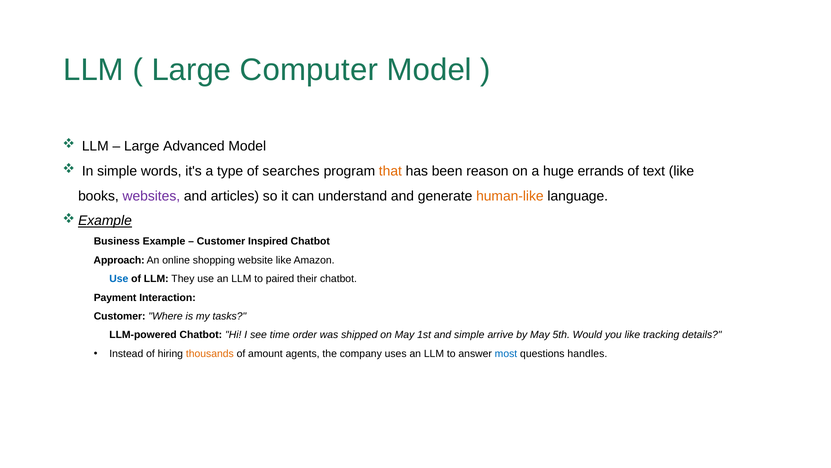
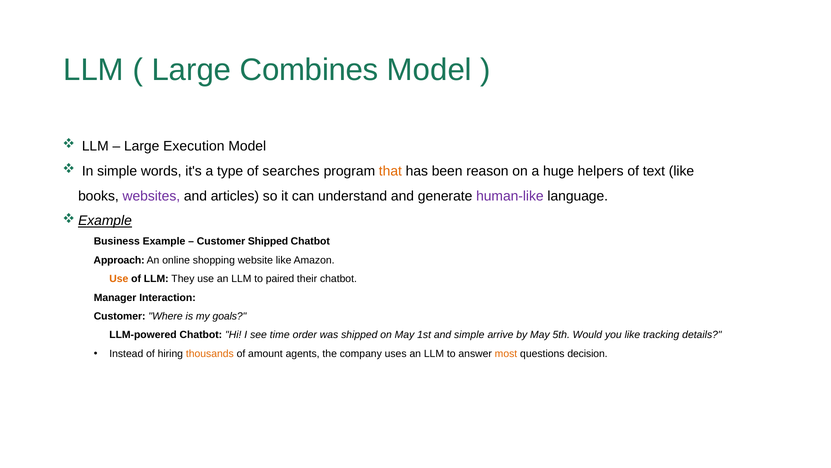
Computer: Computer -> Combines (309, 70)
Advanced: Advanced -> Execution (194, 146)
errands: errands -> helpers (601, 171)
human-like colour: orange -> purple (510, 196)
Customer Inspired: Inspired -> Shipped (268, 241)
Use colour: blue -> orange (119, 279)
Payment: Payment -> Manager (115, 297)
tasks: tasks -> goals (229, 316)
most colour: blue -> orange (506, 353)
handles: handles -> decision (587, 353)
